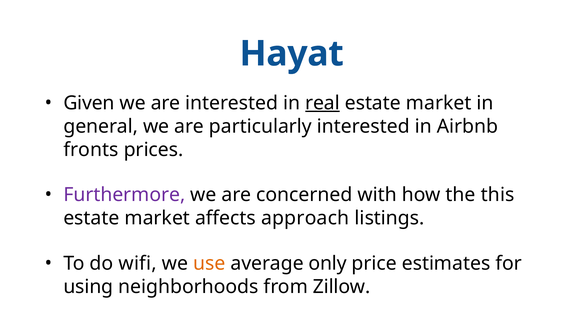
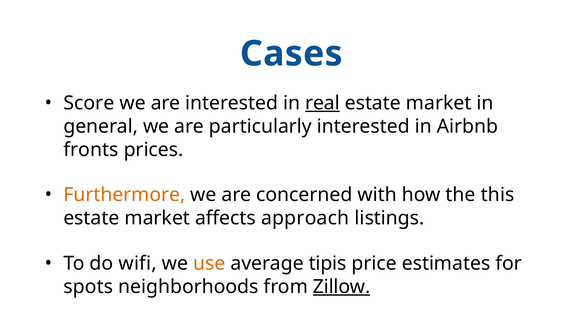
Hayat: Hayat -> Cases (291, 54)
Given: Given -> Score (89, 103)
Furthermore colour: purple -> orange (124, 195)
only: only -> tipis (328, 263)
using: using -> spots (88, 287)
Zillow underline: none -> present (342, 287)
